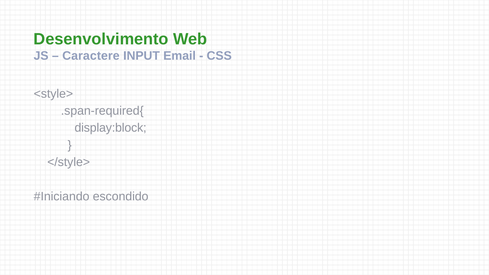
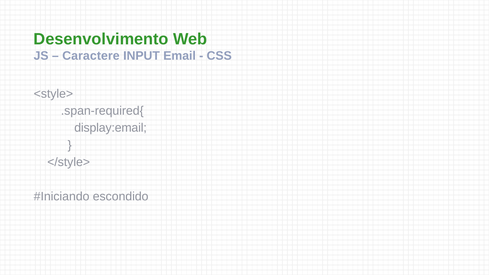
display:block: display:block -> display:email (111, 128)
